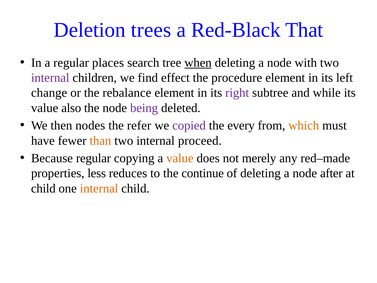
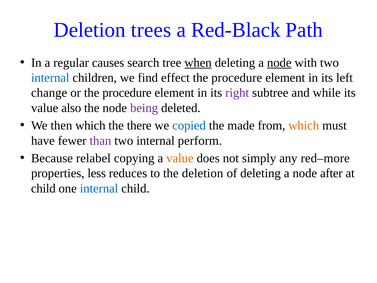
That: That -> Path (304, 30)
places: places -> causes (108, 63)
node underline: none -> present (279, 63)
internal colour: purple -> blue (50, 78)
or the rebalance: rebalance -> procedure (127, 93)
then nodes: nodes -> which (90, 125)
refer: refer -> there (139, 125)
copied colour: purple -> blue (189, 125)
every: every -> made (241, 125)
than colour: orange -> purple (100, 141)
proceed: proceed -> perform (200, 141)
Because regular: regular -> relabel (93, 158)
merely: merely -> simply (259, 158)
red–made: red–made -> red–more (325, 158)
the continue: continue -> deletion (203, 173)
internal colour: orange -> blue (99, 188)
